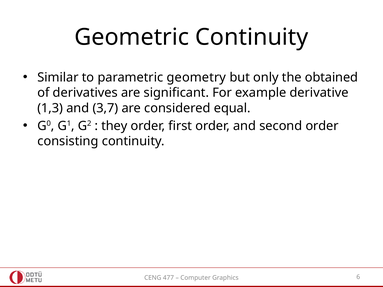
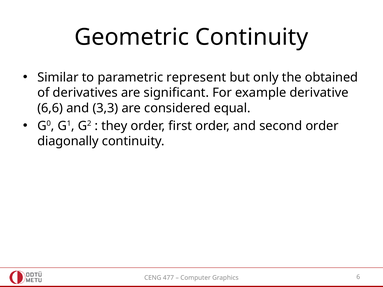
geometry: geometry -> represent (196, 77)
1,3: 1,3 -> 6,6 (50, 108)
3,7: 3,7 -> 3,3 (105, 108)
consisting: consisting -> diagonally (68, 141)
